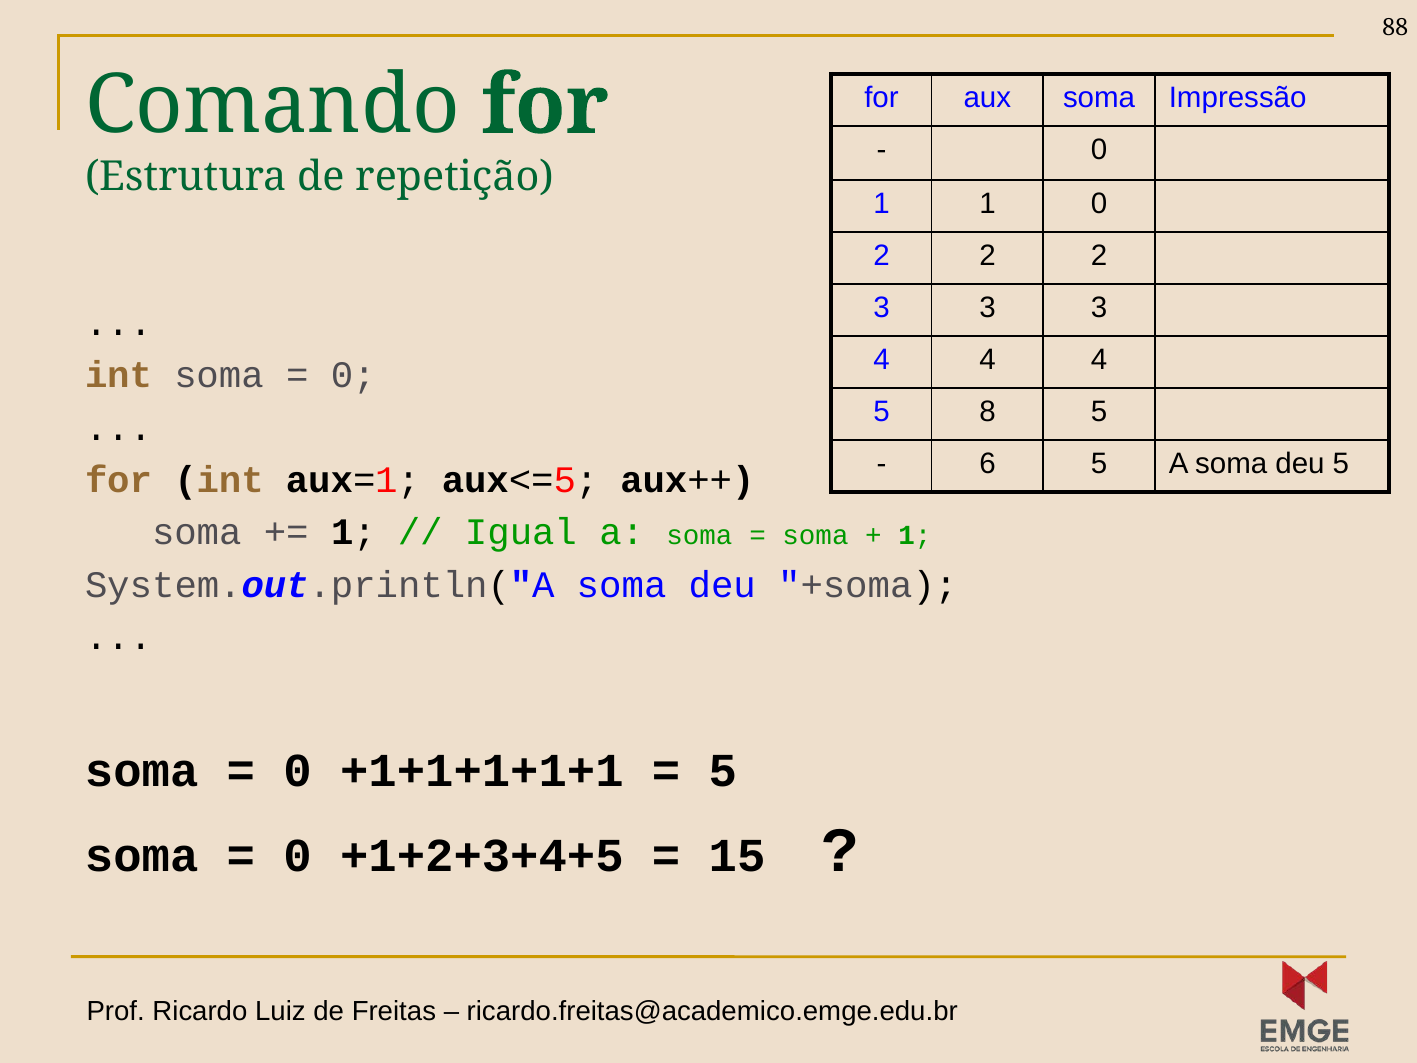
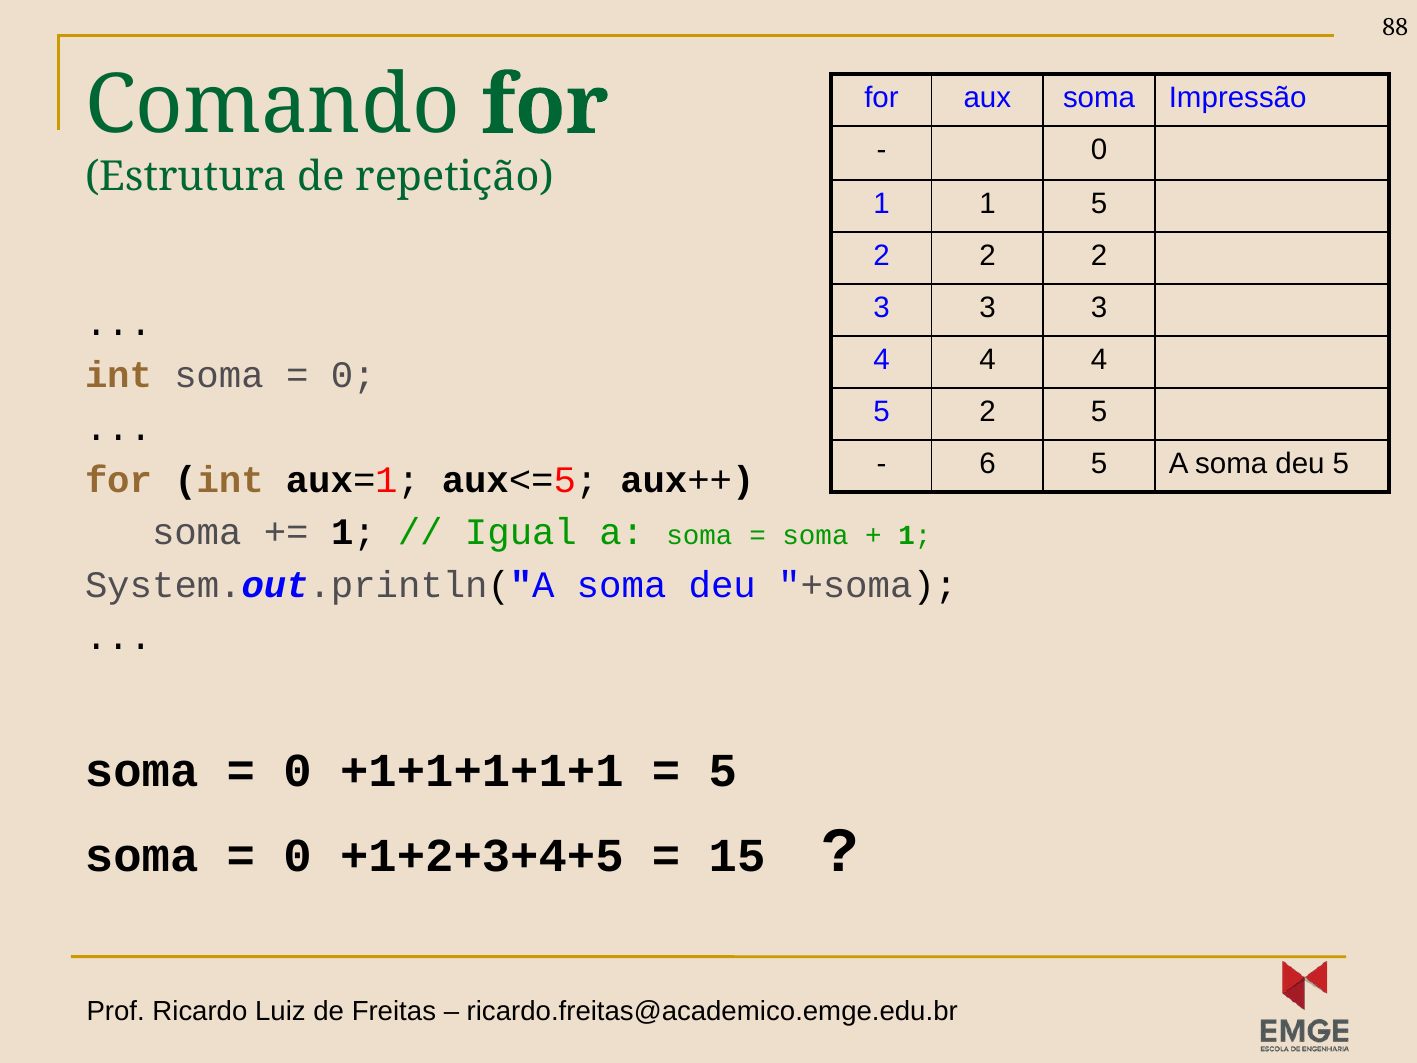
1 0: 0 -> 5 (1099, 204)
8: 8 -> 2 (987, 412)
